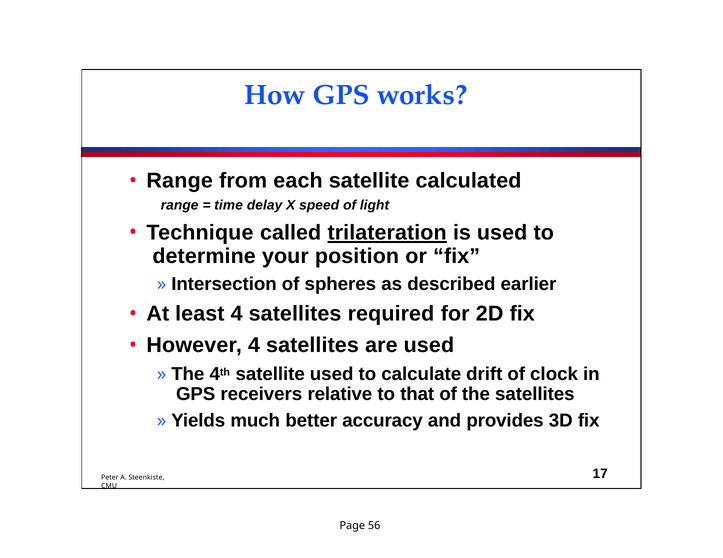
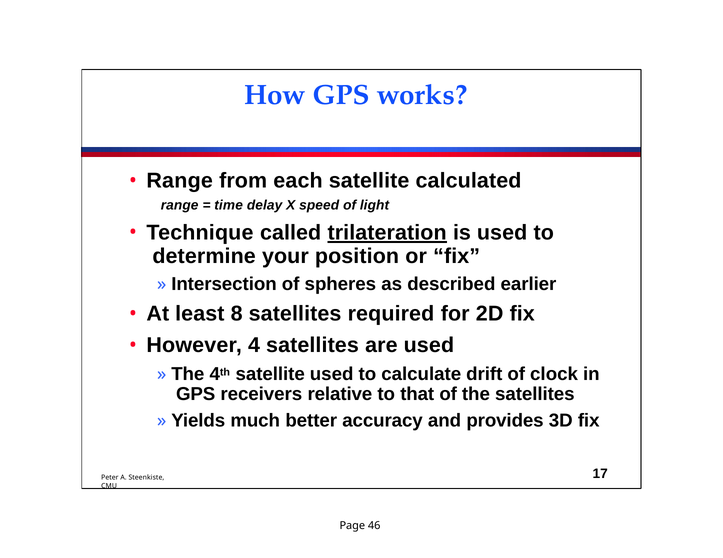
least 4: 4 -> 8 (237, 314)
56: 56 -> 46 (374, 526)
